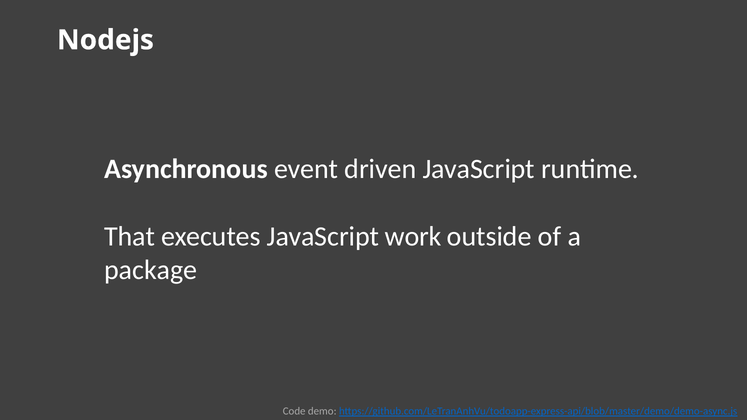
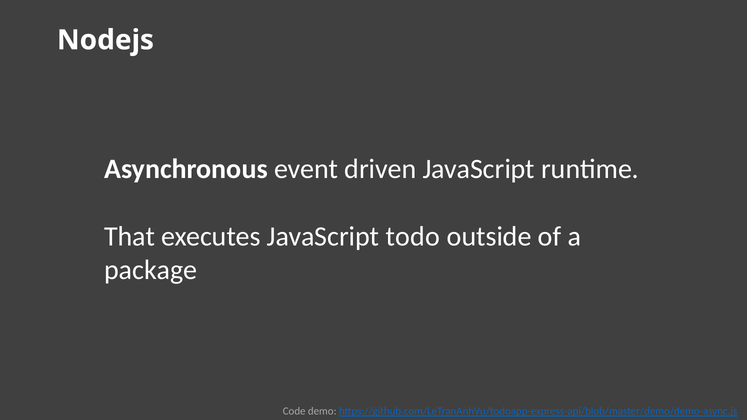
work: work -> todo (413, 236)
